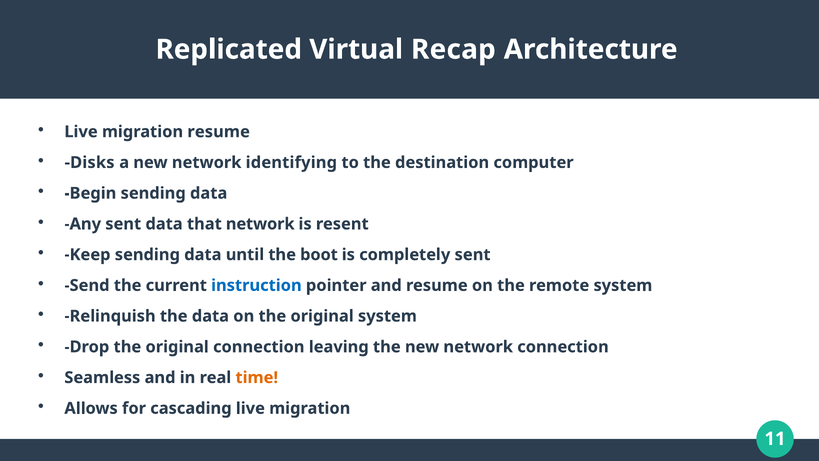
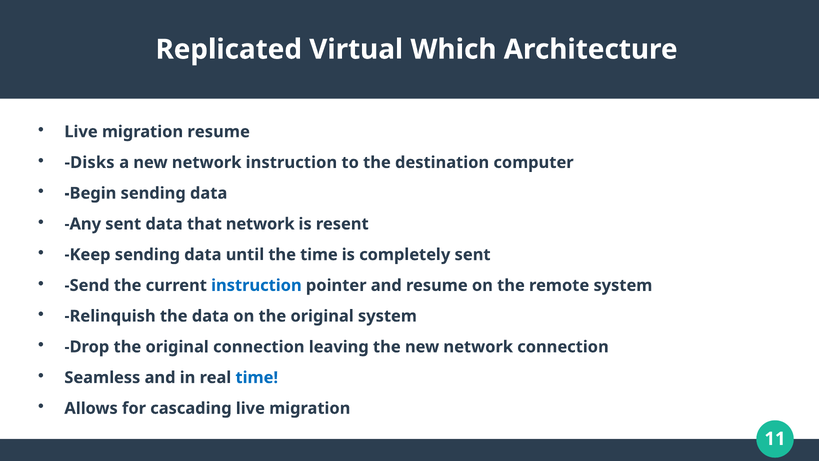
Recap: Recap -> Which (453, 49)
network identifying: identifying -> instruction (291, 162)
the boot: boot -> time (319, 255)
time colour: orange -> blue (257, 377)
